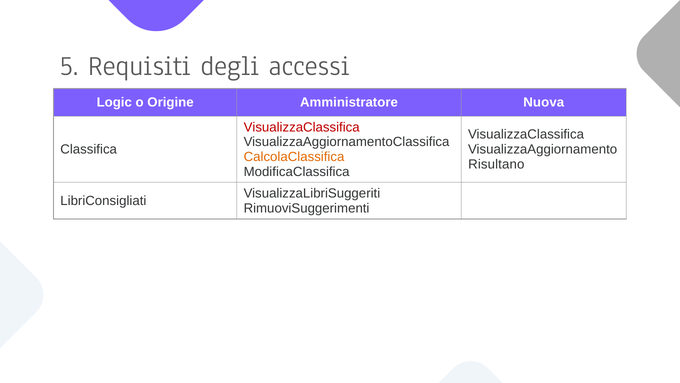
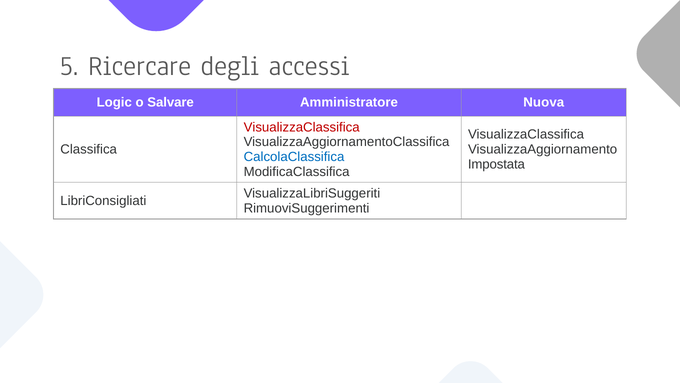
Requisiti: Requisiti -> Ricercare (140, 66)
Origine: Origine -> Salvare (171, 102)
CalcolaClassifica colour: orange -> blue (294, 157)
Risultano: Risultano -> Impostata (496, 164)
